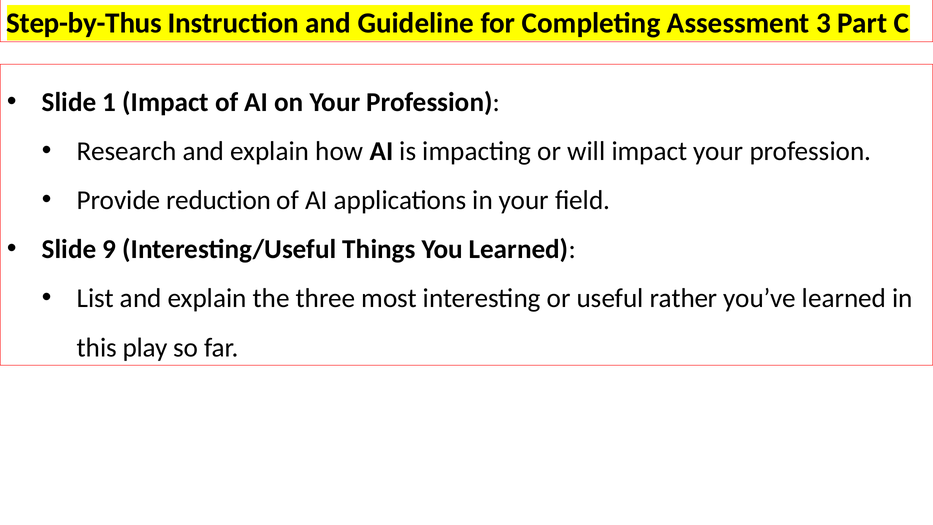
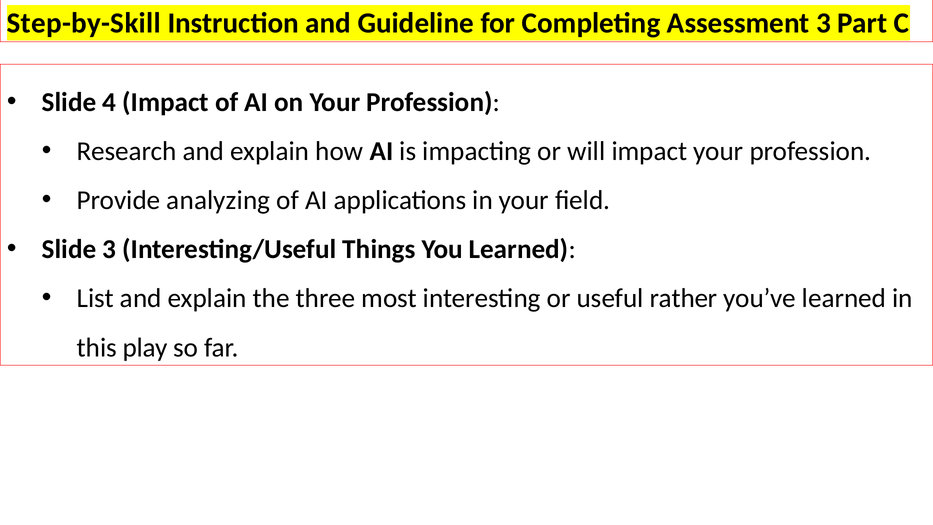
Step-by-Thus: Step-by-Thus -> Step-by-Skill (84, 23)
1: 1 -> 4 (109, 102)
reduction: reduction -> analyzing (218, 200)
Slide 9: 9 -> 3 (109, 249)
